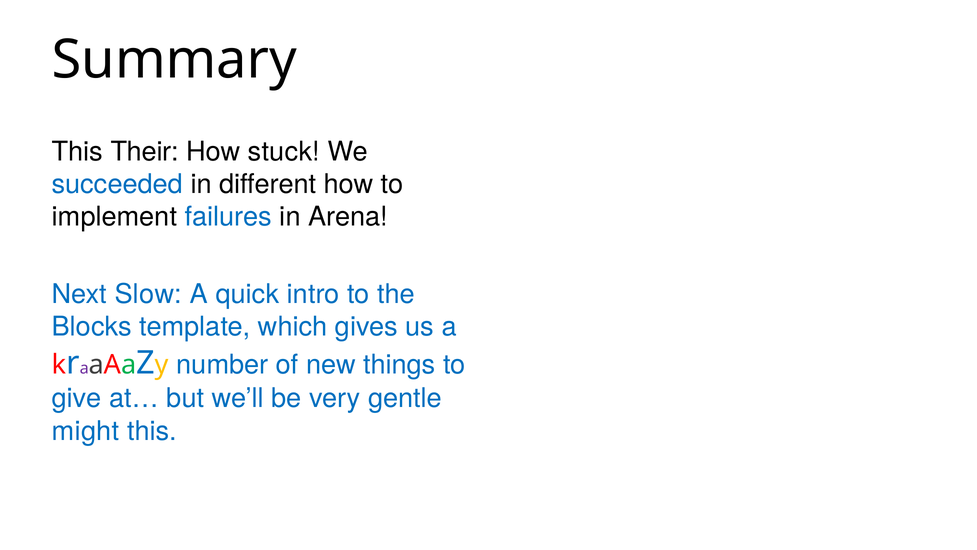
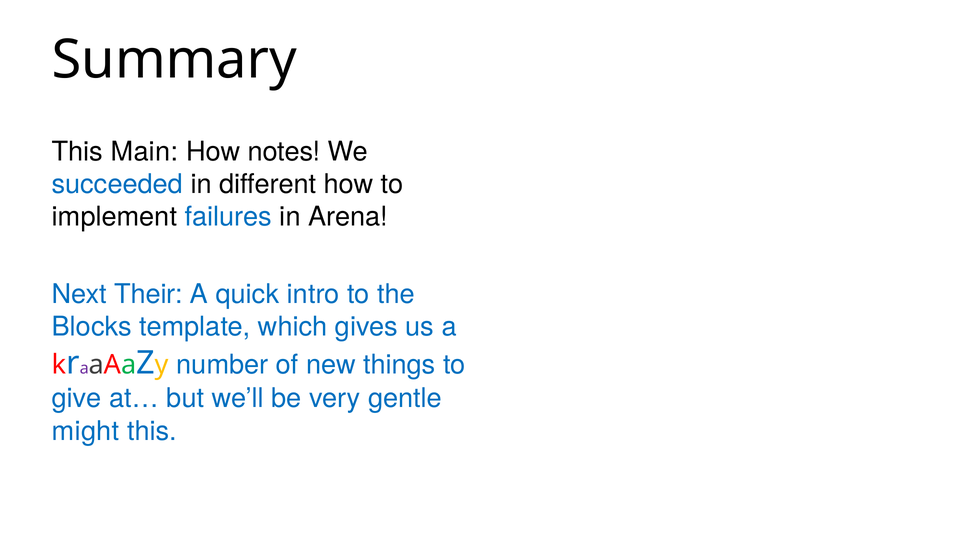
Their: Their -> Main (144, 152)
stuck: stuck -> notes (284, 152)
Slow: Slow -> Their (149, 294)
